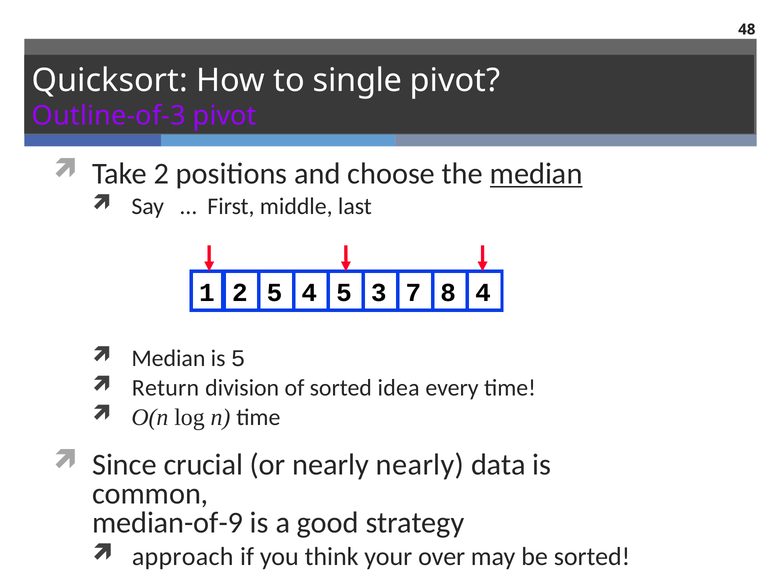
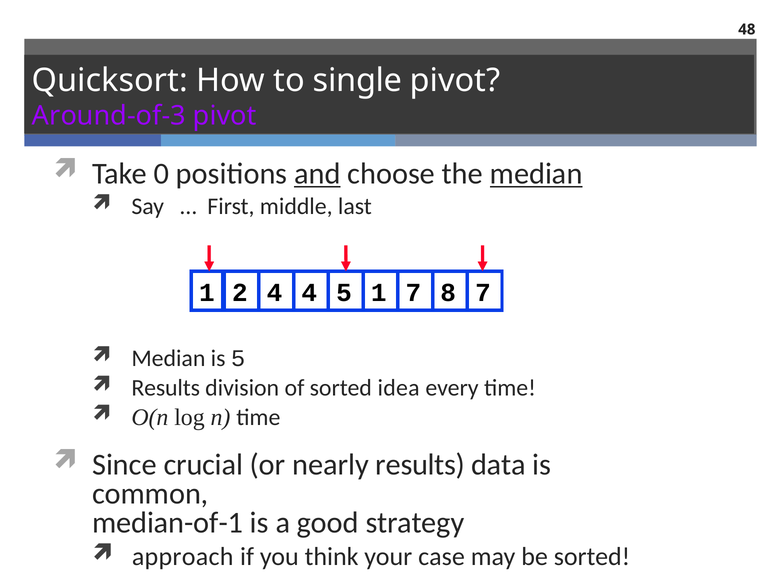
Outline-of-3: Outline-of-3 -> Around-of-3 (109, 116)
Take 2: 2 -> 0 (161, 174)
and underline: none -> present (317, 174)
2 5: 5 -> 4 (275, 293)
5 3: 3 -> 1 (379, 293)
8 4: 4 -> 7 (483, 293)
Return: Return -> Results (166, 388)
nearly nearly: nearly -> results (420, 465)
median-of-9: median-of-9 -> median-of-1 (168, 524)
over: over -> case (442, 557)
